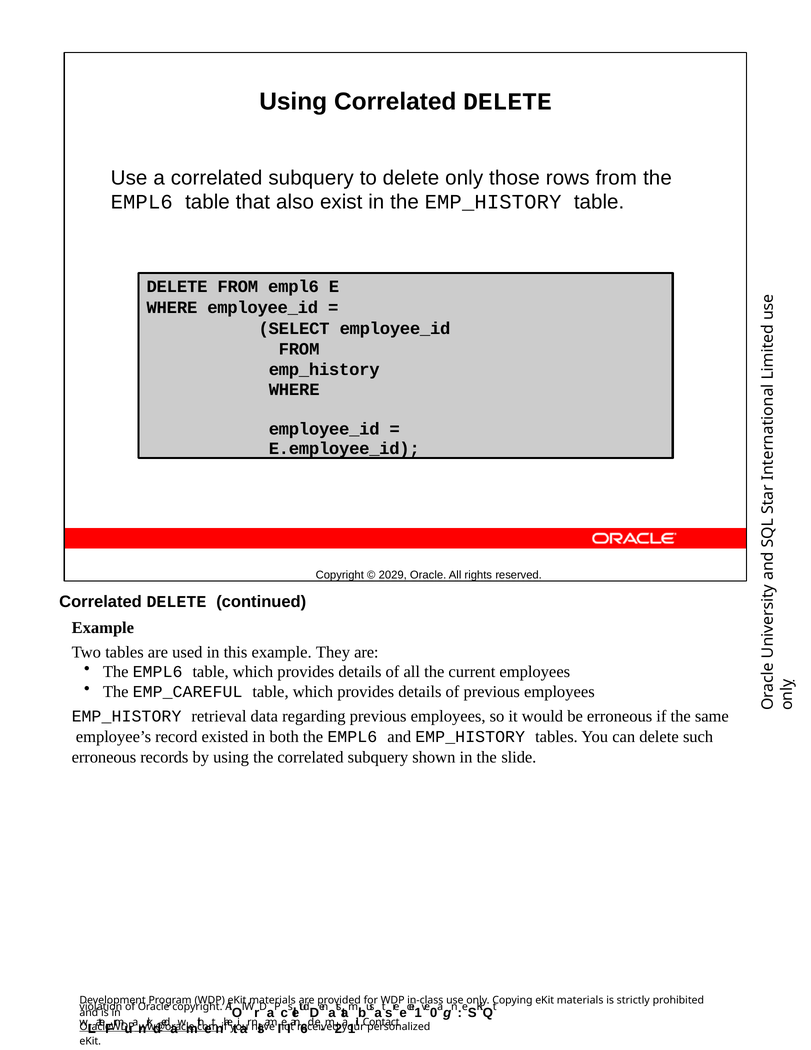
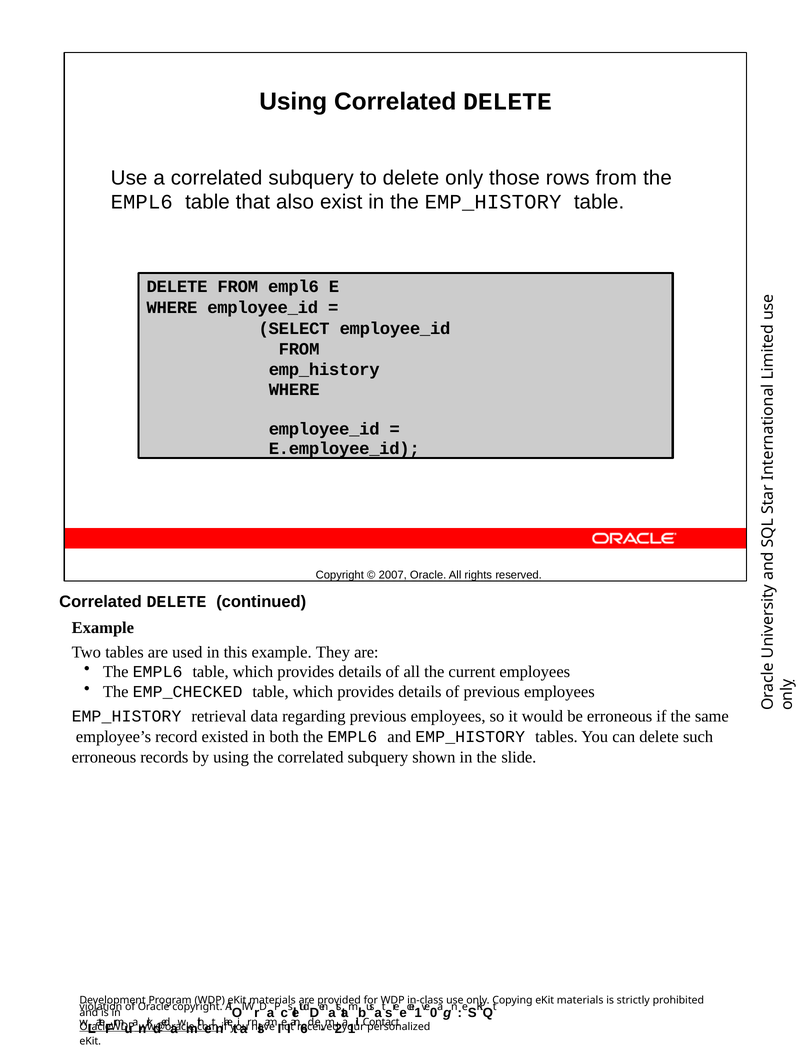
2029: 2029 -> 2007 (393, 575)
EMP_CAREFUL: EMP_CAREFUL -> EMP_CHECKED (188, 691)
